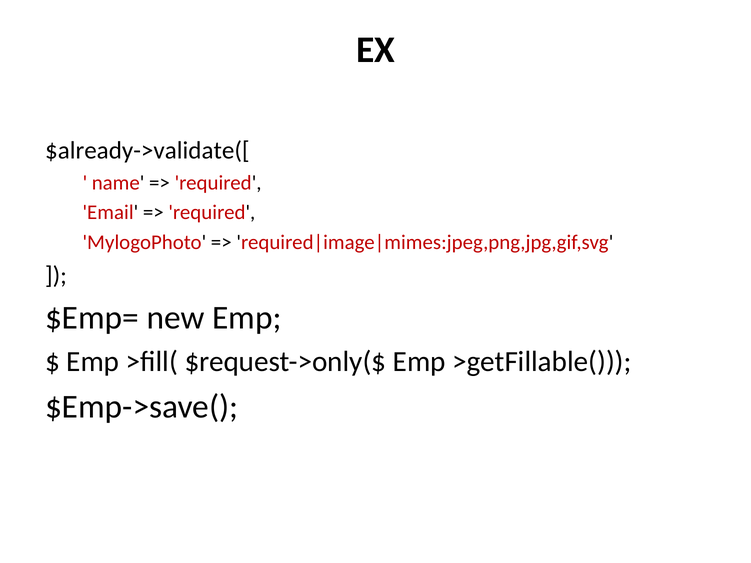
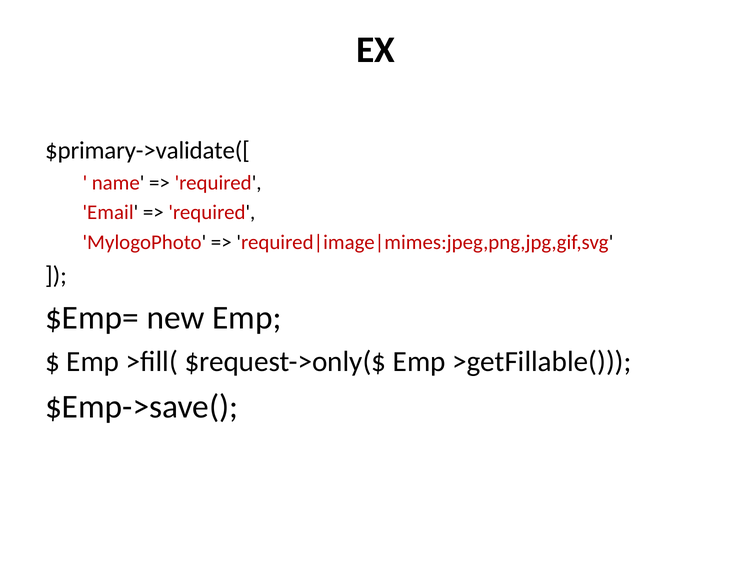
$already->validate([: $already->validate([ -> $primary->validate([ (147, 151)
